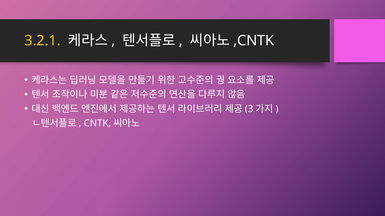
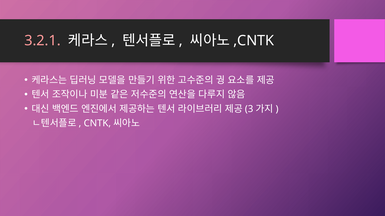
3.2.1 colour: yellow -> pink (43, 41)
